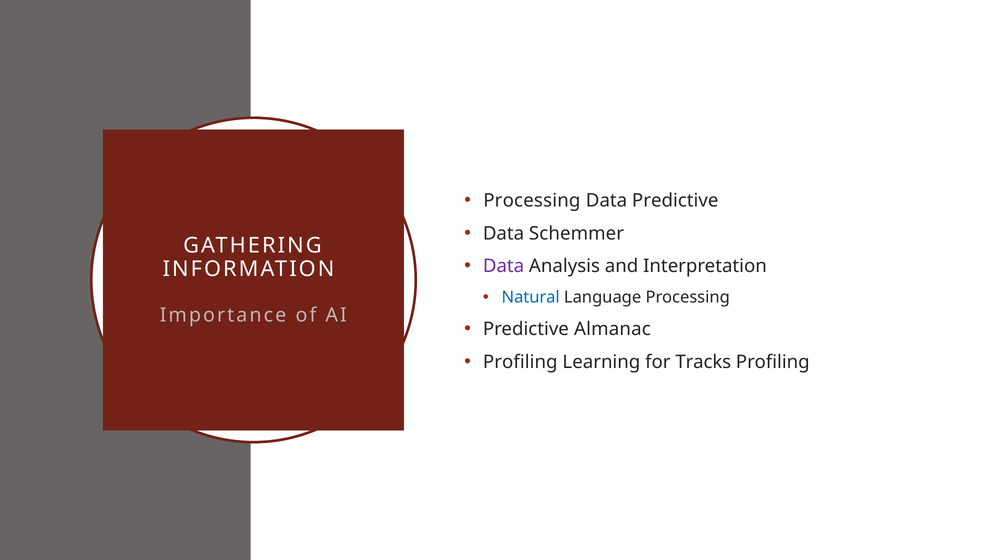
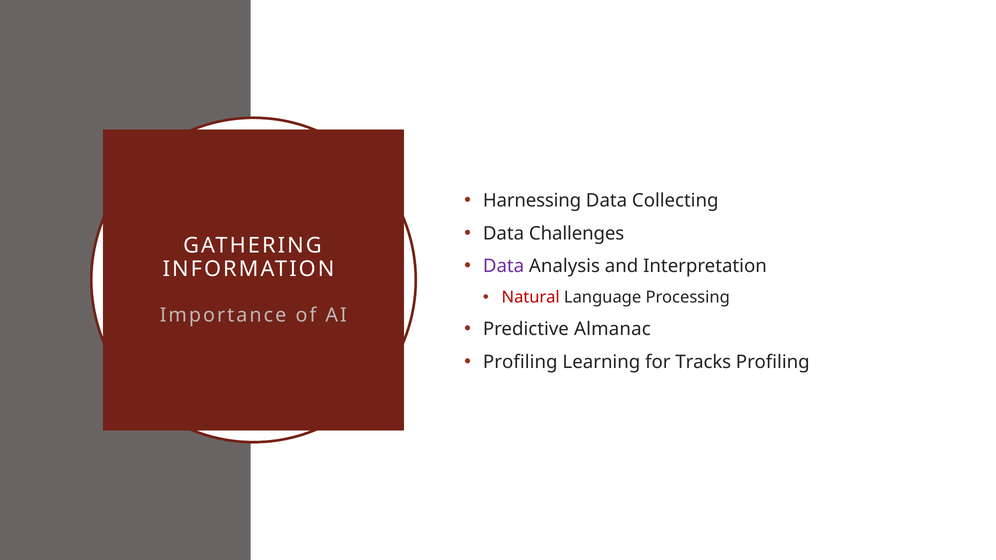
Processing: Processing -> Harnessing (532, 201)
Data Predictive: Predictive -> Collecting (675, 201)
Schemmer: Schemmer -> Challenges (577, 233)
Natural colour: blue -> red (531, 298)
